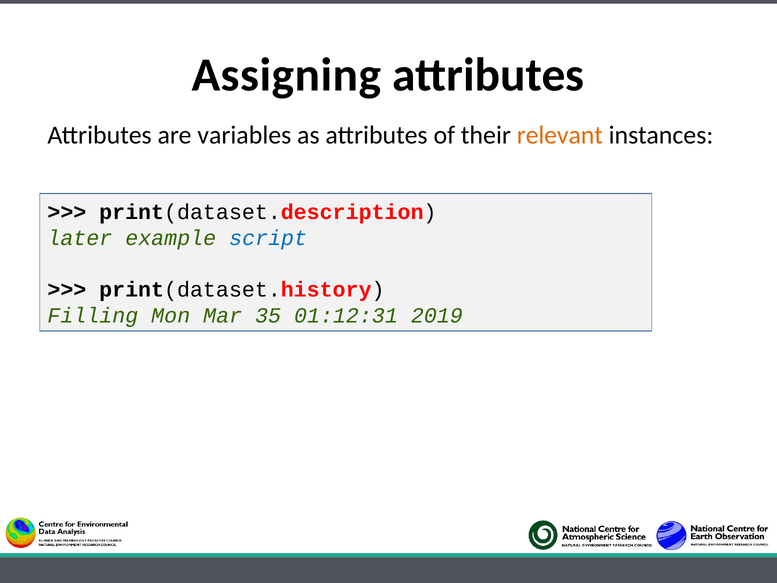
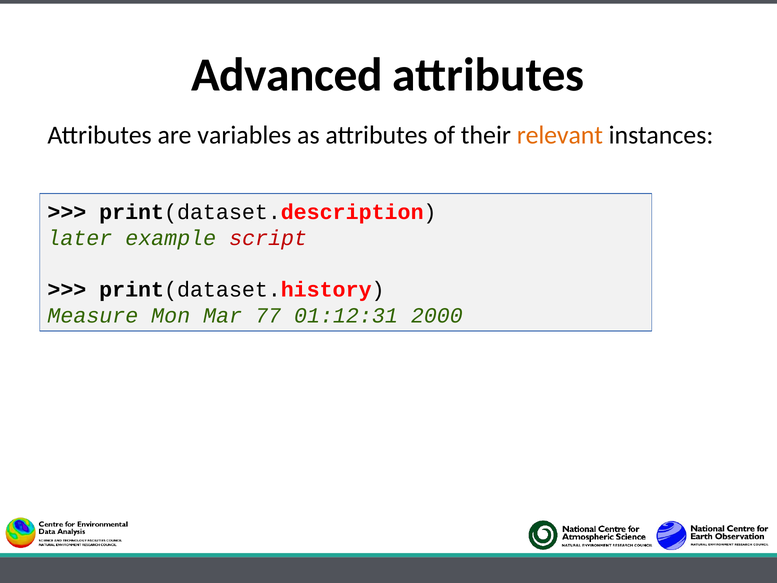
Assigning: Assigning -> Advanced (287, 75)
script colour: blue -> red (268, 238)
Filling: Filling -> Measure (93, 316)
35: 35 -> 77 (268, 316)
2019: 2019 -> 2000 (437, 316)
